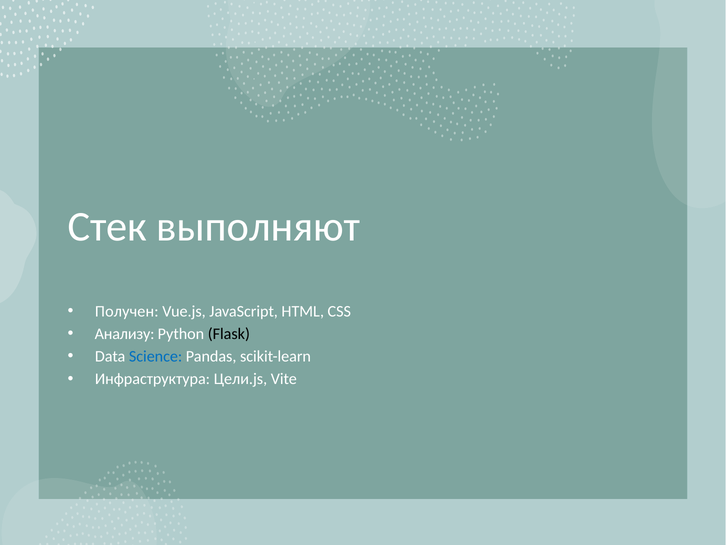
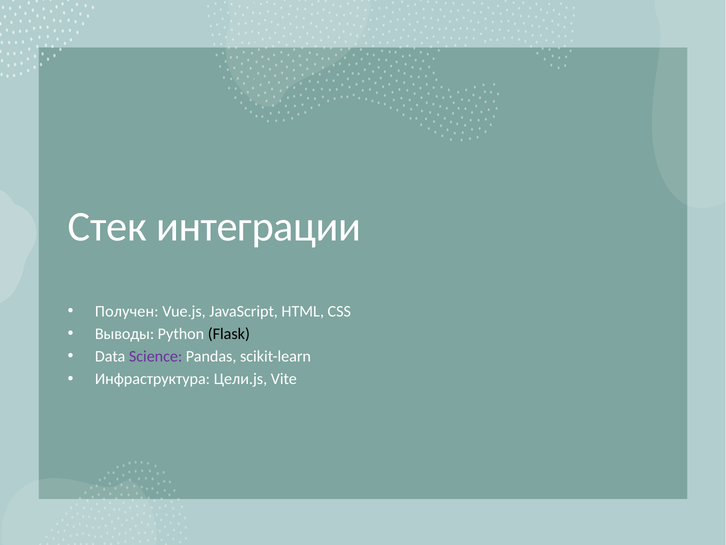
выполняют: выполняют -> интеграции (259, 227)
Анализу: Анализу -> Выводы (125, 334)
Science colour: blue -> purple (156, 356)
